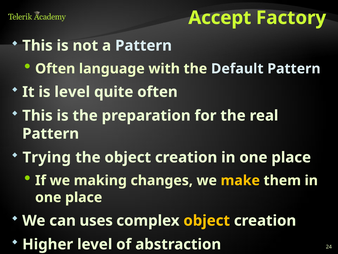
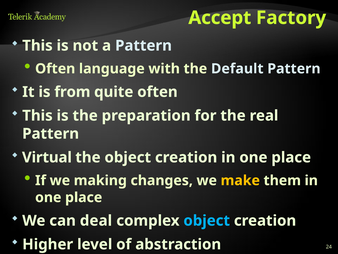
is level: level -> from (72, 92)
Trying: Trying -> Virtual (47, 157)
uses: uses -> deal (96, 220)
object colour: yellow -> light blue (207, 220)
